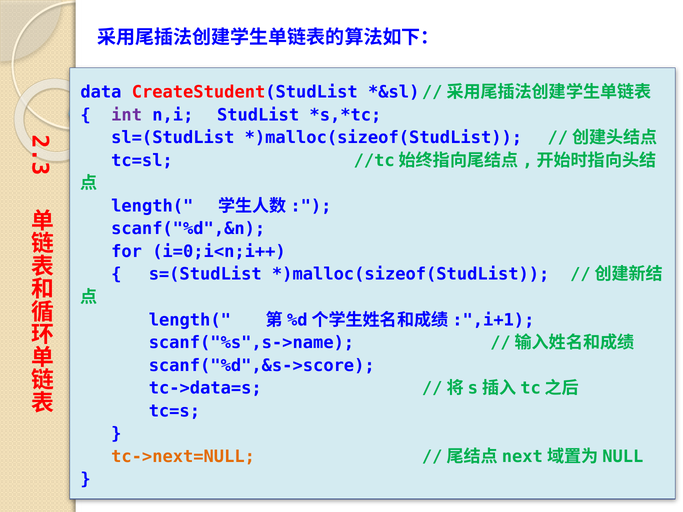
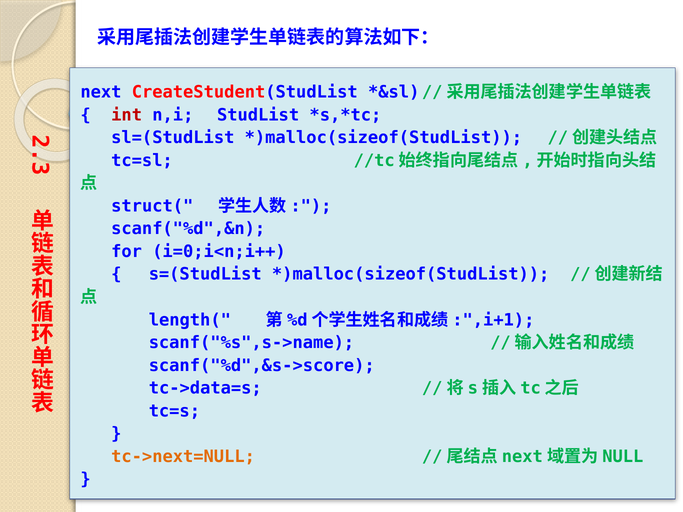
data: data -> next (101, 92)
int colour: purple -> red (127, 115)
length(: length( -> struct( (152, 206)
